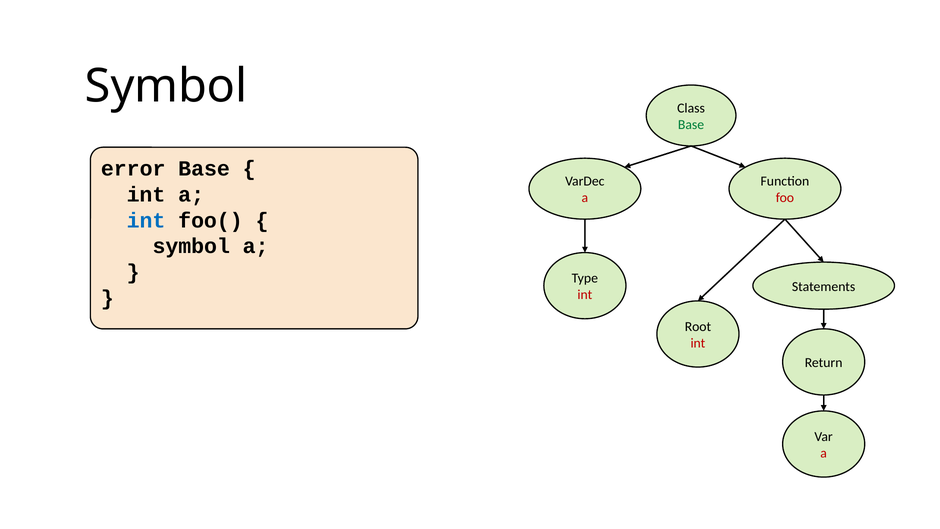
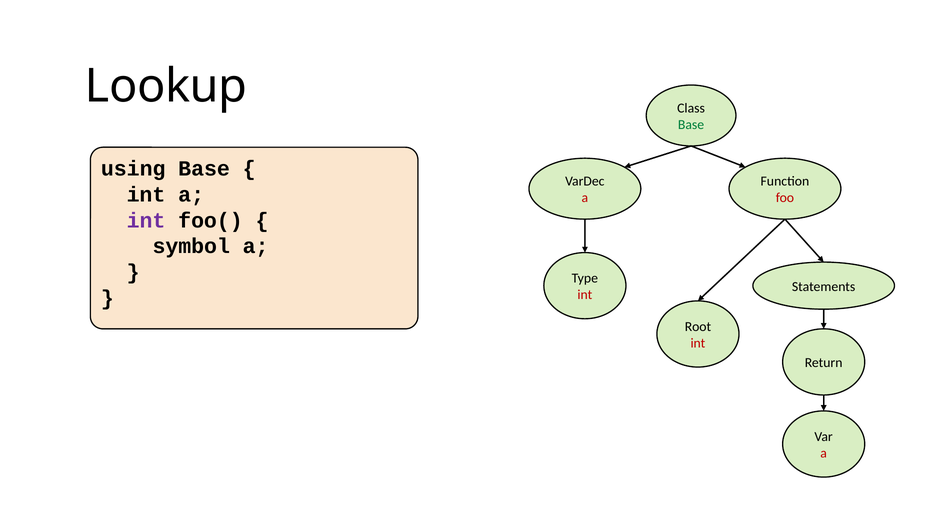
Symbol: Symbol -> Lookup (166, 86)
error: error -> using (133, 169)
int colour: blue -> purple (146, 220)
